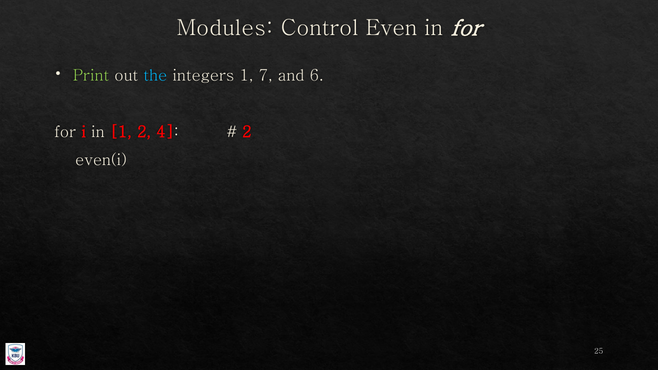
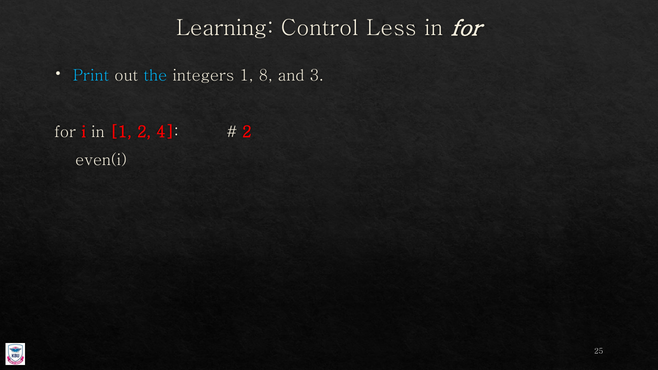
Modules: Modules -> Learning (225, 28)
Even: Even -> Less (391, 28)
Print colour: light green -> light blue (91, 76)
7: 7 -> 8 (266, 76)
6: 6 -> 3 (317, 76)
